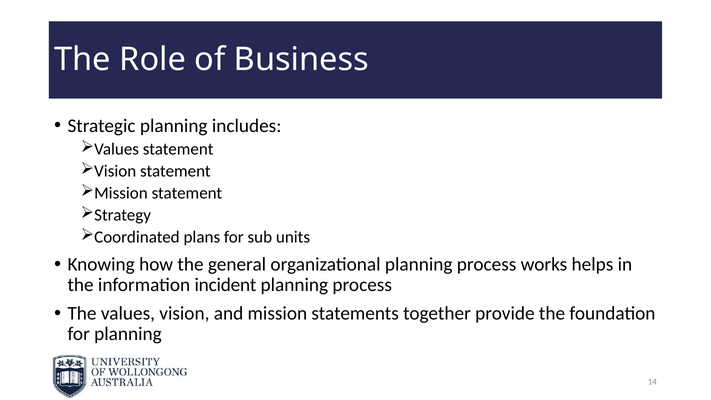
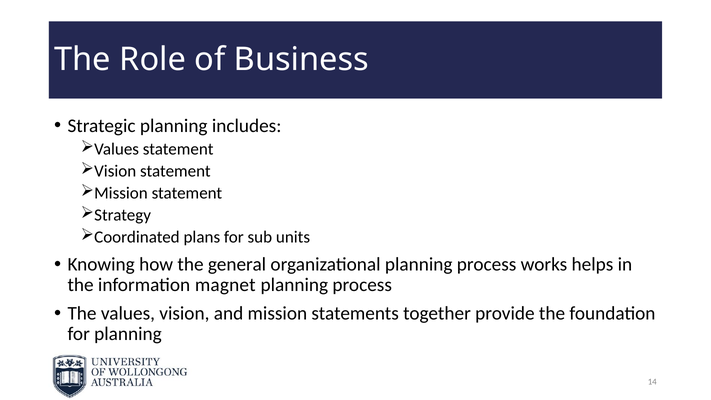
incident: incident -> magnet (225, 285)
